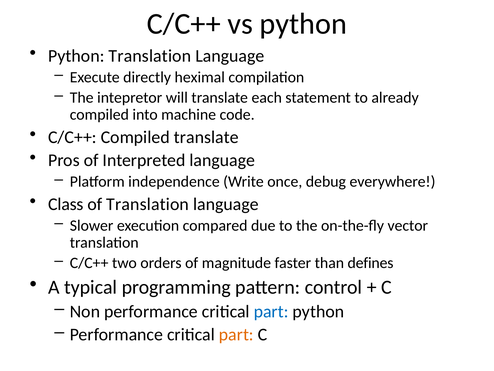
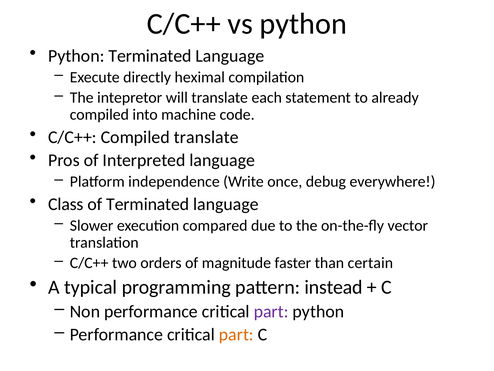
Python Translation: Translation -> Terminated (150, 56)
of Translation: Translation -> Terminated (148, 204)
defines: defines -> certain (370, 263)
control: control -> instead (334, 287)
part colour: blue -> purple (271, 311)
